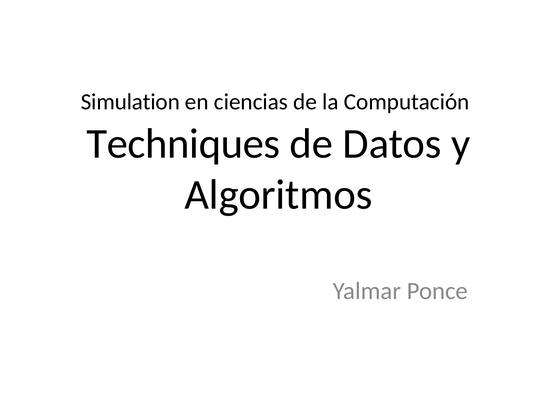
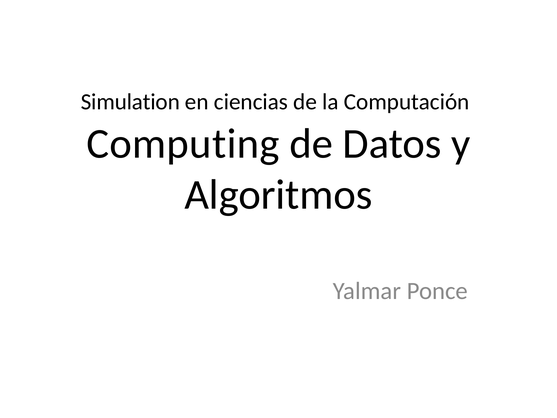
Techniques: Techniques -> Computing (183, 144)
